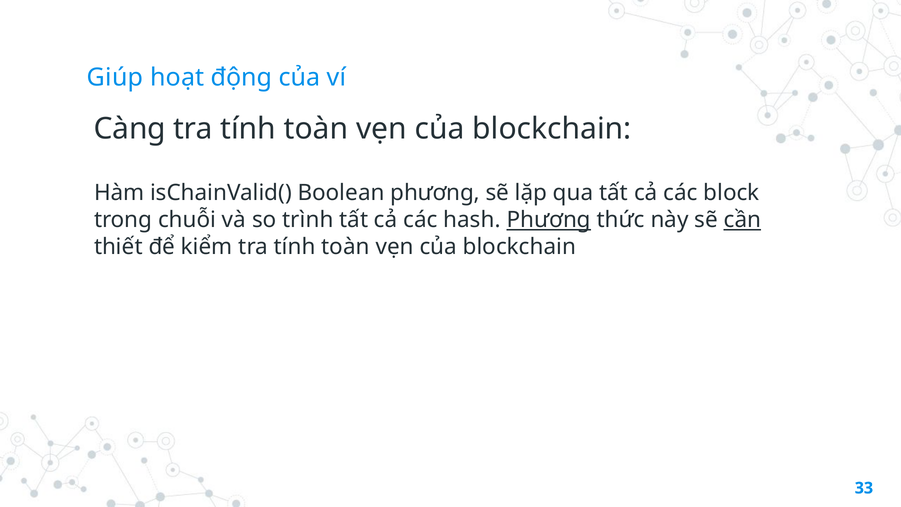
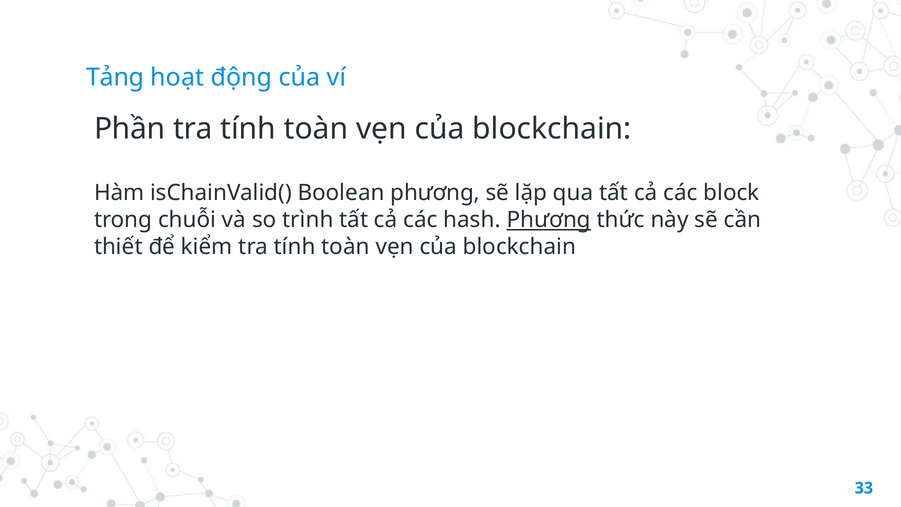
Giúp: Giúp -> Tảng (115, 77)
Càng: Càng -> Phần (130, 129)
cần underline: present -> none (742, 220)
